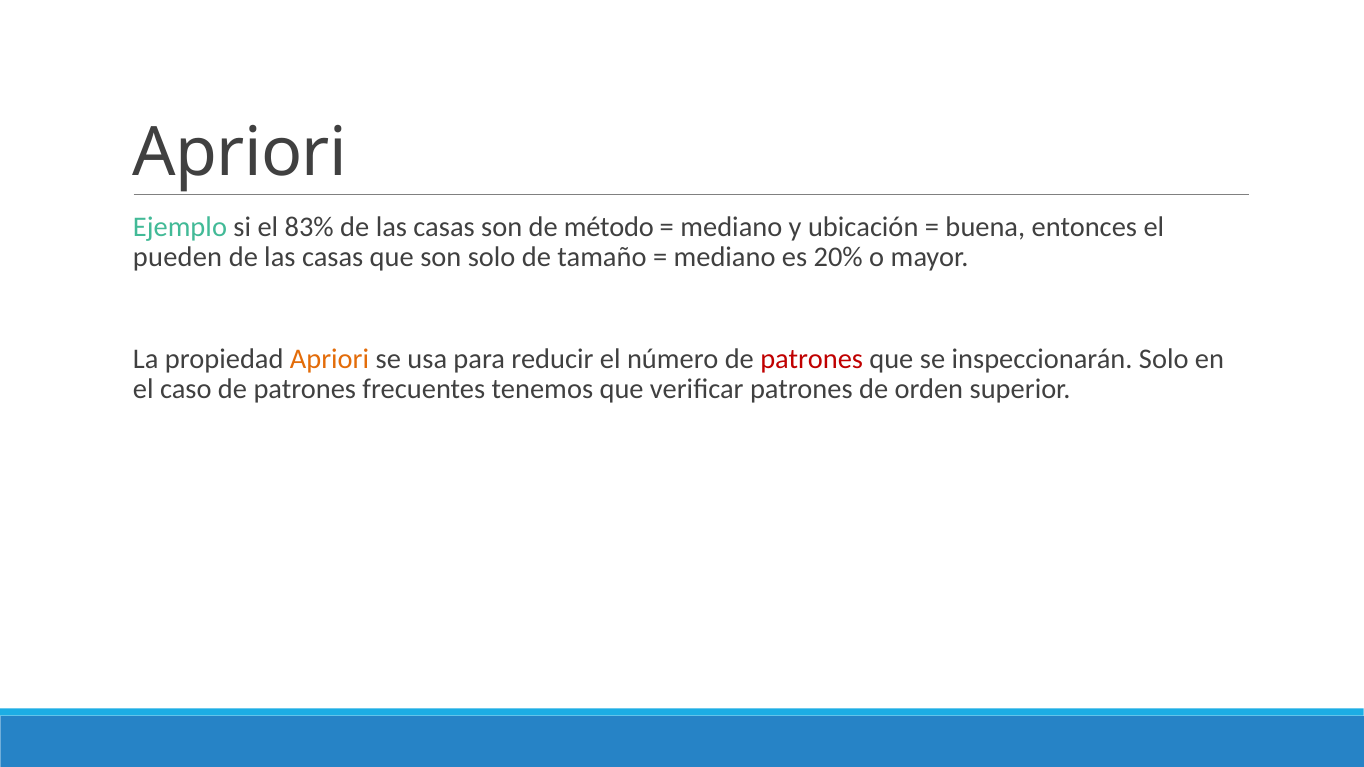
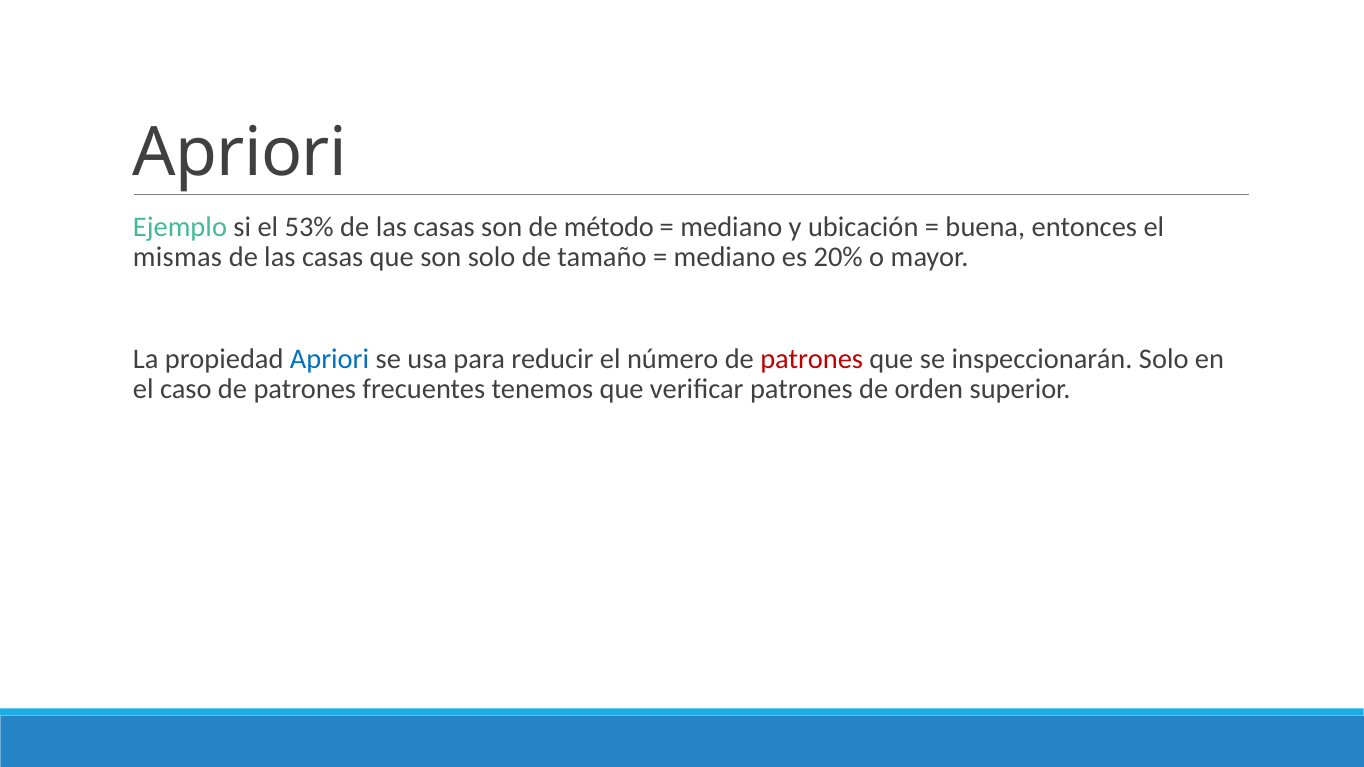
83%: 83% -> 53% (309, 227)
pueden: pueden -> mismas (178, 258)
Apriori colour: orange -> blue (330, 359)
